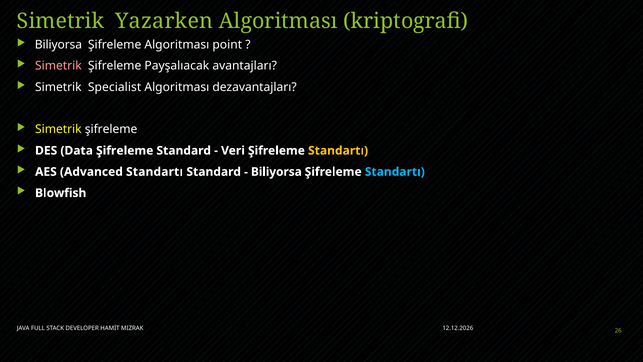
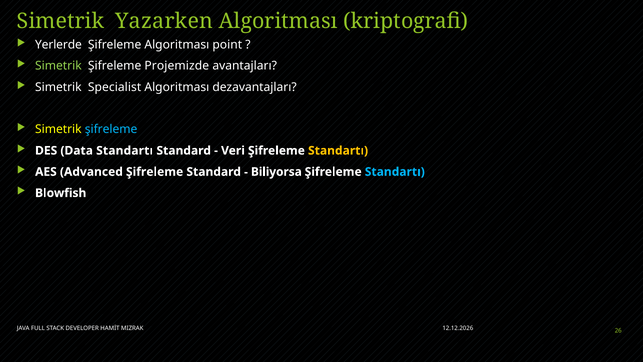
Biliyorsa: Biliyorsa -> Yerlerde (58, 45)
Simetrik colour: pink -> light green (58, 66)
Payşalıacak: Payşalıacak -> Projemizde (177, 66)
şifreleme colour: white -> light blue (111, 129)
Data Şifreleme: Şifreleme -> Standartı (125, 151)
Advanced Standartı: Standartı -> Şifreleme (155, 172)
